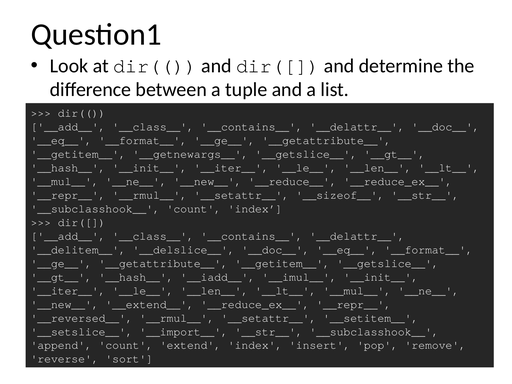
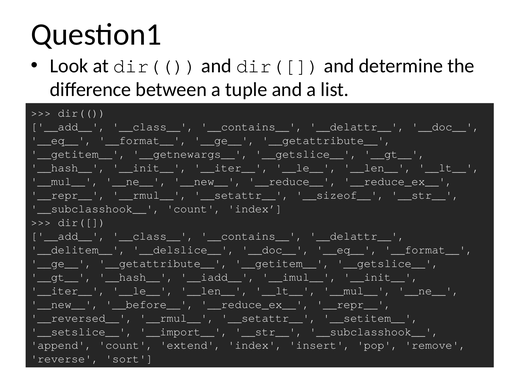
__extend__: __extend__ -> __before__ (150, 304)
